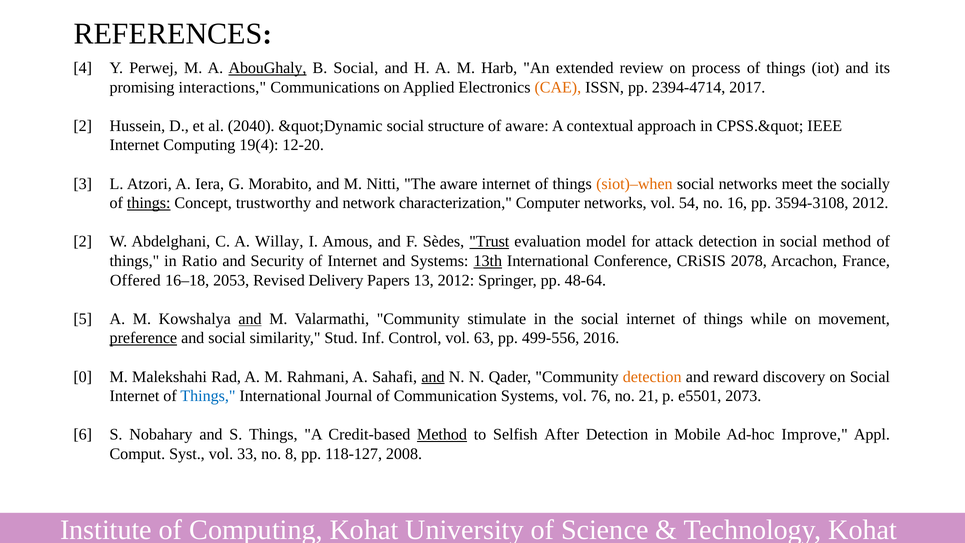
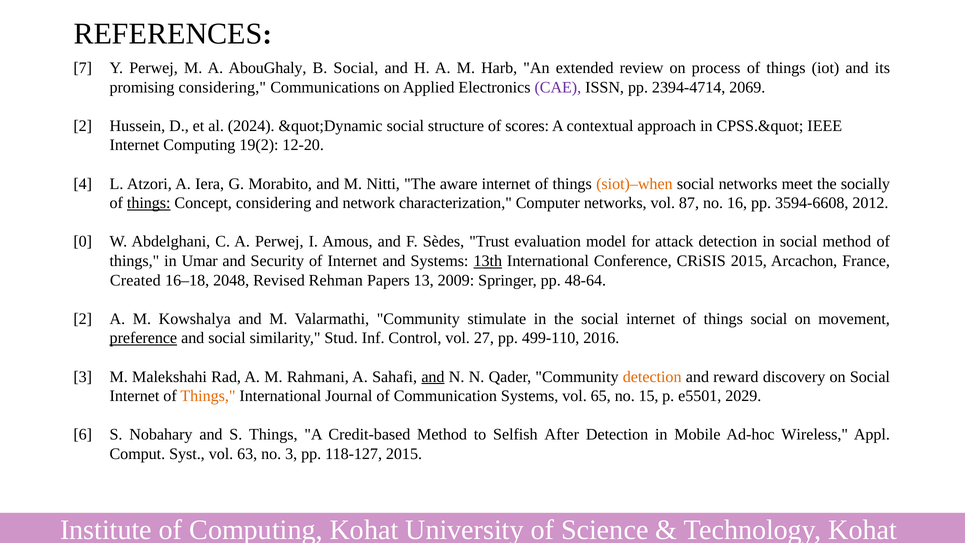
4: 4 -> 7 (83, 68)
AbouGhaly underline: present -> none (267, 68)
promising interactions: interactions -> considering (222, 87)
CAE colour: orange -> purple (558, 87)
2017: 2017 -> 2069 (747, 87)
2040: 2040 -> 2024 (251, 126)
of aware: aware -> scores (527, 126)
19(4: 19(4 -> 19(2 (259, 145)
3: 3 -> 4 (83, 184)
Concept trustworthy: trustworthy -> considering (274, 203)
54: 54 -> 87 (689, 203)
3594-3108: 3594-3108 -> 3594-6608 (812, 203)
2: 2 -> 0 (83, 242)
A Willay: Willay -> Perwej (279, 242)
Trust underline: present -> none (489, 242)
Ratio: Ratio -> Umar (200, 261)
CRiSIS 2078: 2078 -> 2015 (749, 261)
Offered: Offered -> Created (135, 280)
2053: 2053 -> 2048 (231, 280)
Delivery: Delivery -> Rehman (336, 280)
13 2012: 2012 -> 2009 (456, 280)
5: 5 -> 2 (83, 319)
and underline: present -> none (250, 319)
things while: while -> social (769, 319)
63: 63 -> 27 (484, 338)
499-556: 499-556 -> 499-110 (551, 338)
0: 0 -> 3 (83, 377)
Things colour: blue -> orange (208, 396)
76: 76 -> 65 (601, 396)
21: 21 -> 15 (649, 396)
2073: 2073 -> 2029 (743, 396)
Method underline: present -> none (442, 434)
Improve: Improve -> Wireless (815, 434)
33: 33 -> 63 (247, 454)
no 8: 8 -> 3 (291, 454)
118-127 2008: 2008 -> 2015 (404, 454)
